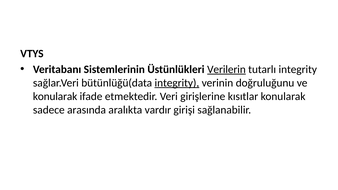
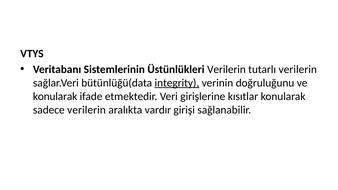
Verilerin underline: present -> none (226, 69)
tutarlı integrity: integrity -> verilerin (298, 69)
sadece arasında: arasında -> verilerin (86, 110)
